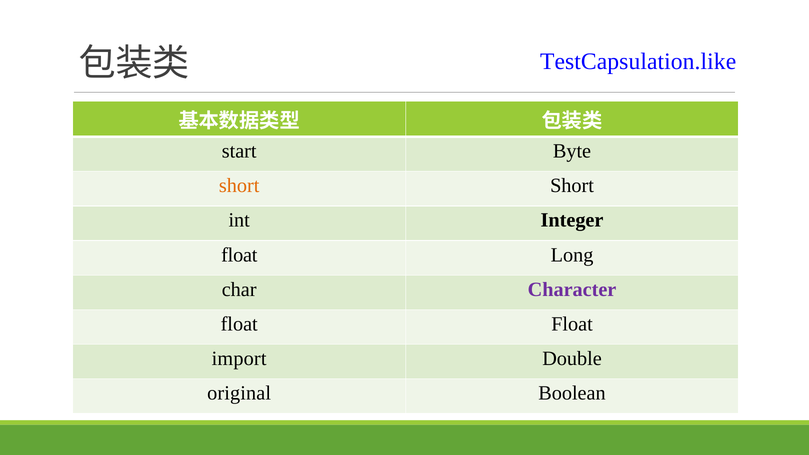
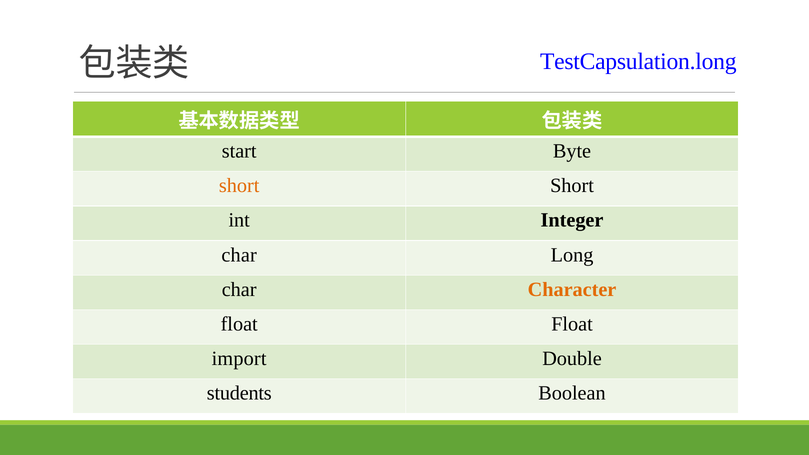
TestCapsulation.like: TestCapsulation.like -> TestCapsulation.long (638, 61)
float: float -> char (239, 255)
Character colour: purple -> orange (572, 290)
original: original -> students (239, 393)
